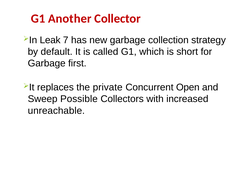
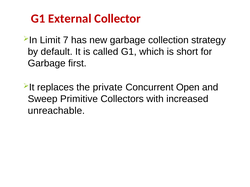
Another: Another -> External (70, 19)
Leak: Leak -> Limit (50, 40)
Possible: Possible -> Primitive (79, 99)
